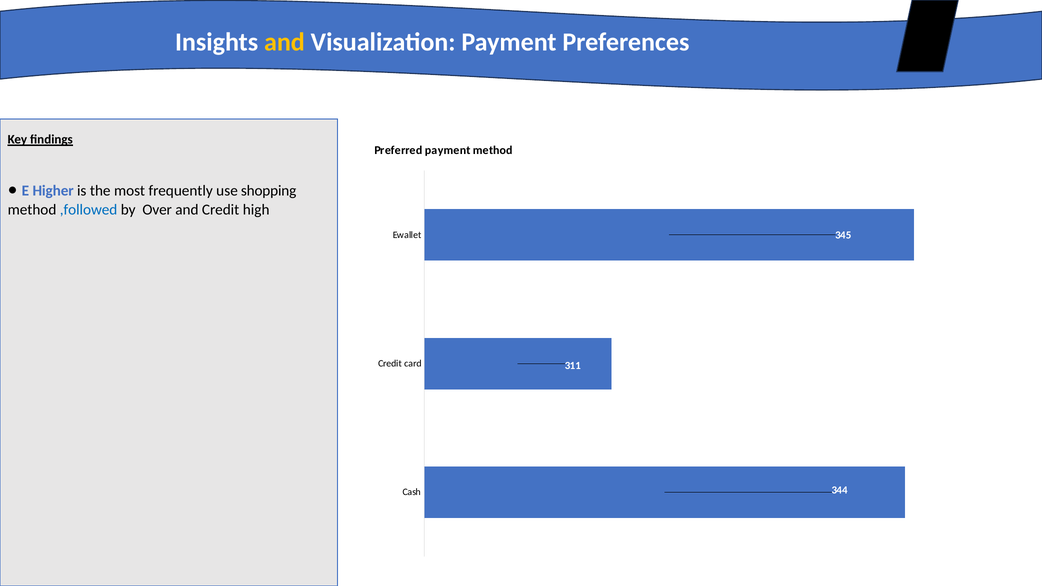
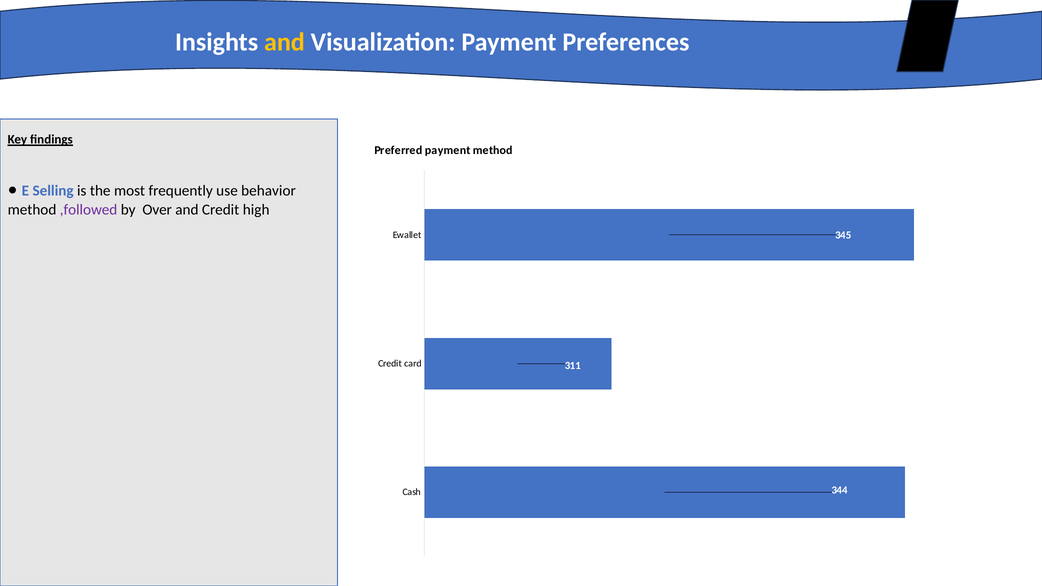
Higher: Higher -> Selling (53, 191)
shopping: shopping -> behavior (269, 191)
,followed colour: blue -> purple (89, 210)
